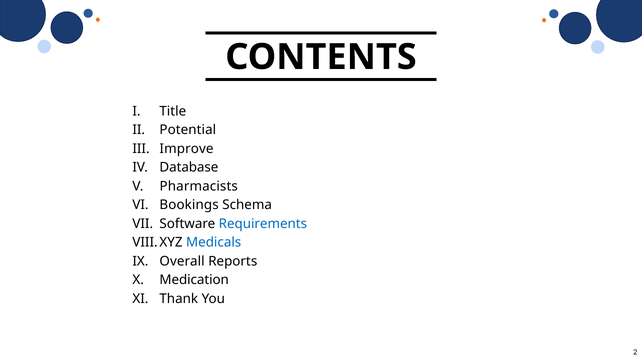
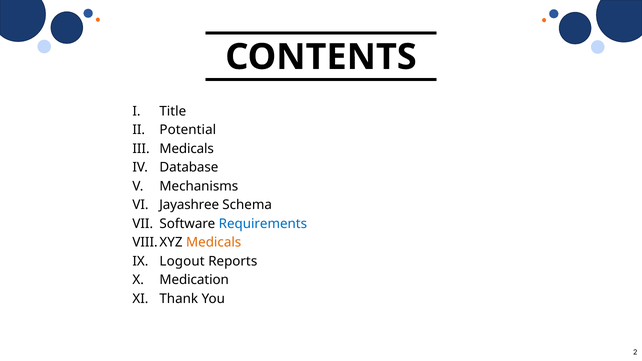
Improve: Improve -> Medicals (187, 149)
Pharmacists: Pharmacists -> Mechanisms (199, 186)
Bookings: Bookings -> Jayashree (189, 205)
Medicals colour: blue -> orange (214, 243)
Overall: Overall -> Logout (182, 261)
